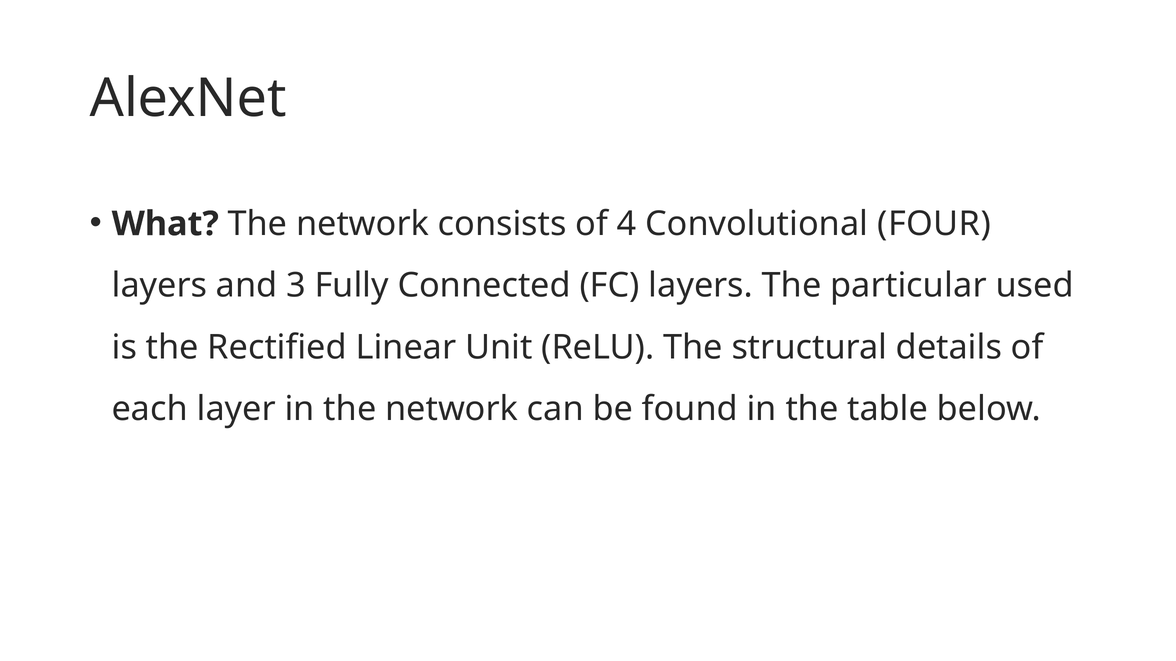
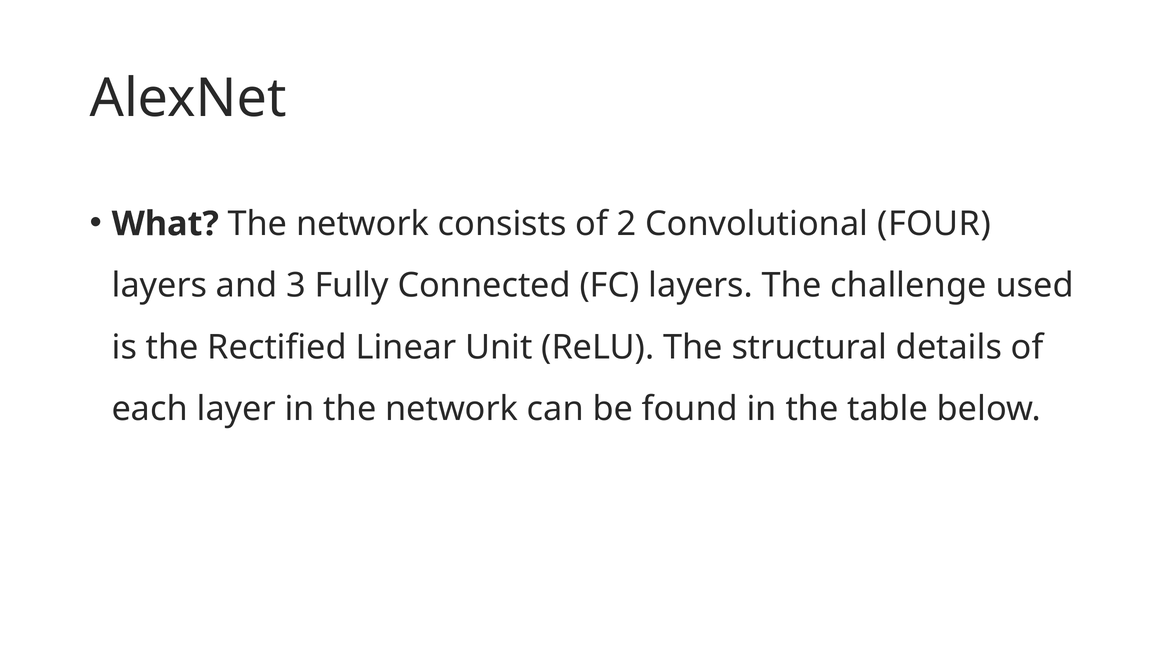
4: 4 -> 2 (627, 224)
particular: particular -> challenge (908, 286)
